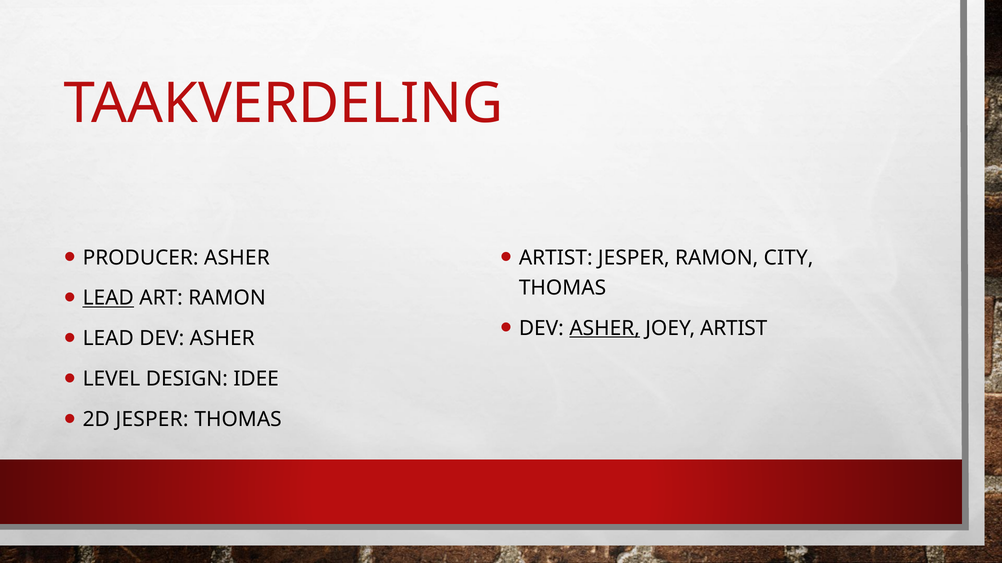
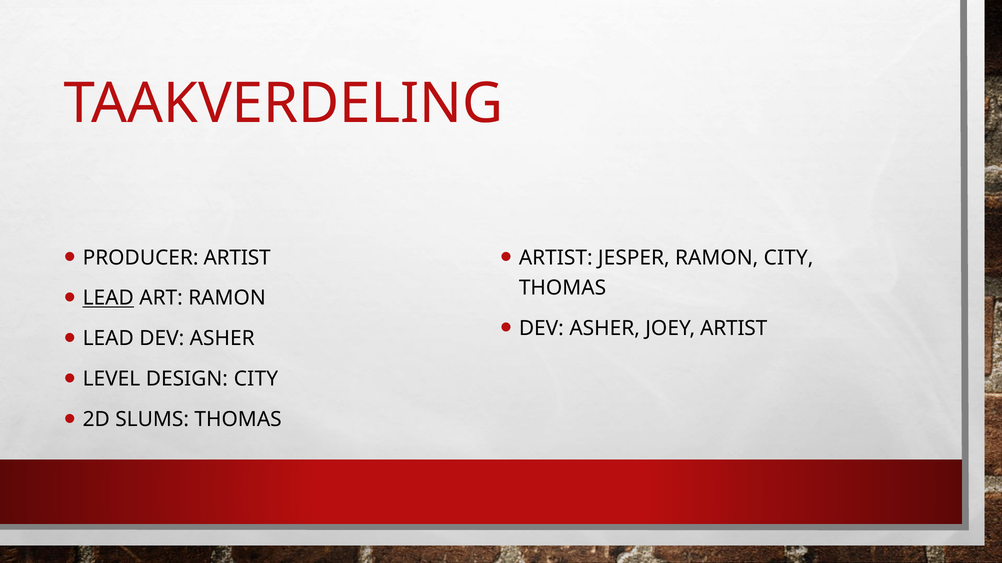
PRODUCER ASHER: ASHER -> ARTIST (237, 258)
ASHER underline: present -> none (605, 328)
DESIGN IDEE: IDEE -> CITY (256, 379)
2D JESPER: JESPER -> SLUMS (152, 420)
